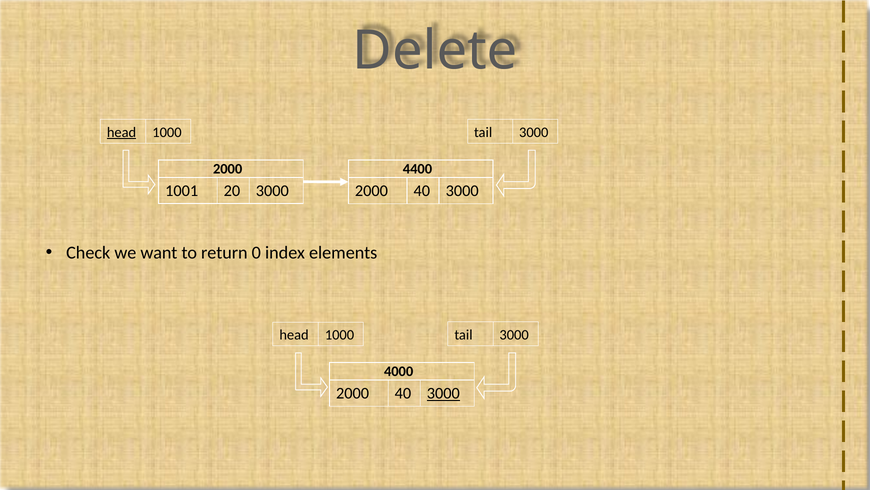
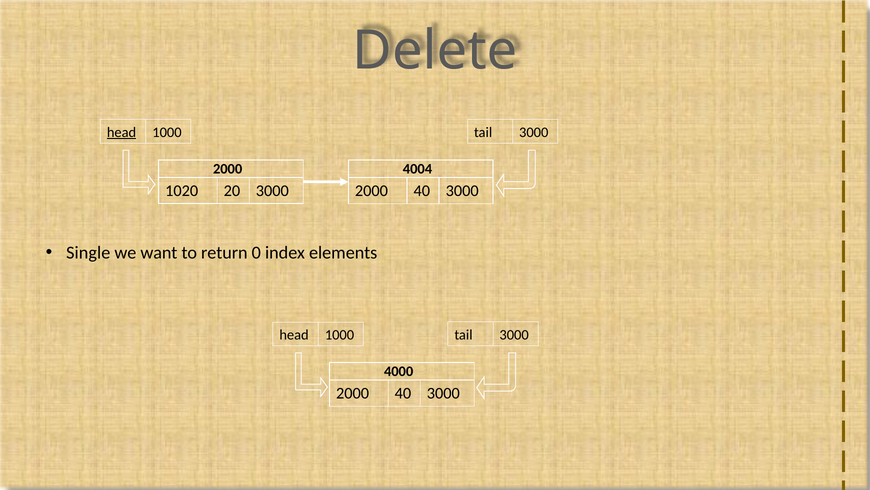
4400: 4400 -> 4004 (417, 169)
1001: 1001 -> 1020 (182, 191)
Check: Check -> Single (88, 252)
3000 underline: present -> none (443, 393)
